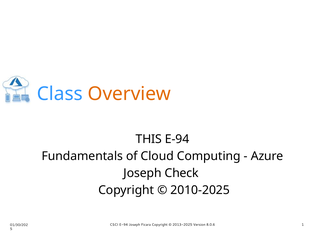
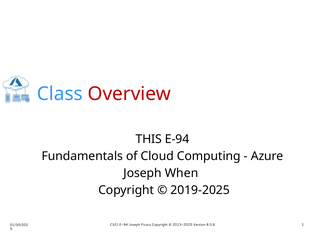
Overview colour: orange -> red (129, 94)
Check: Check -> When (182, 173)
2010-2025: 2010-2025 -> 2019-2025 (200, 190)
